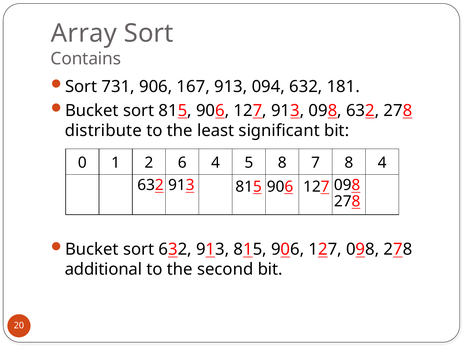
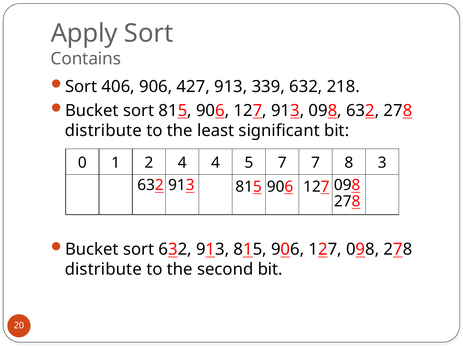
Array: Array -> Apply (84, 33)
731: 731 -> 406 (118, 87)
167: 167 -> 427 (193, 87)
094: 094 -> 339 (268, 87)
181: 181 -> 218 (343, 87)
2 6: 6 -> 4 (182, 163)
5 8: 8 -> 7 (282, 163)
8 4: 4 -> 3 (382, 163)
additional: additional -> distribute (103, 270)
